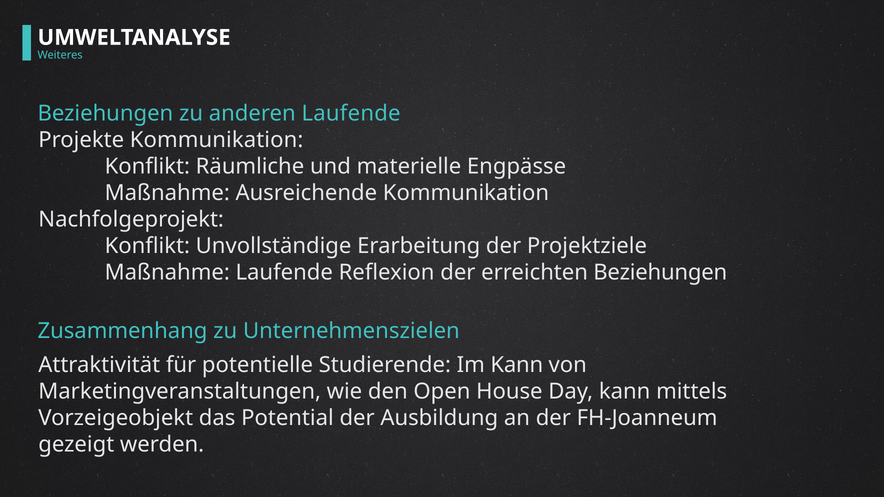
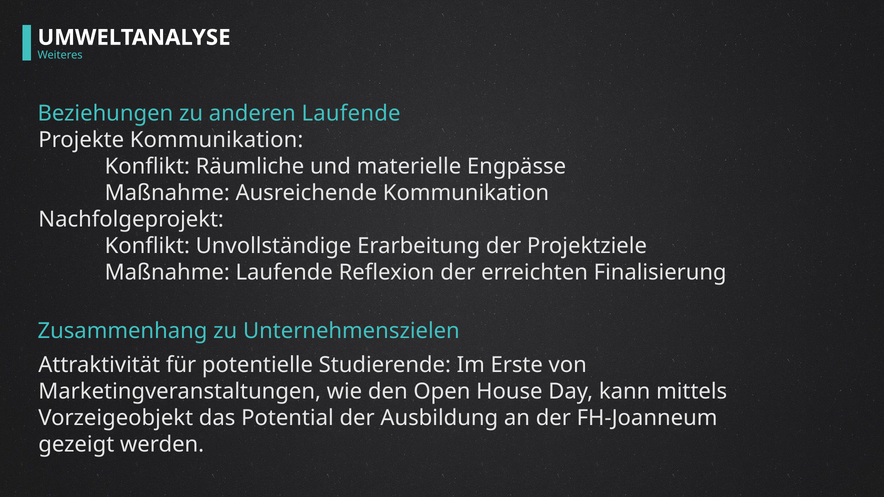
erreichten Beziehungen: Beziehungen -> Finalisierung (660, 272)
Im Kann: Kann -> Erste (517, 365)
